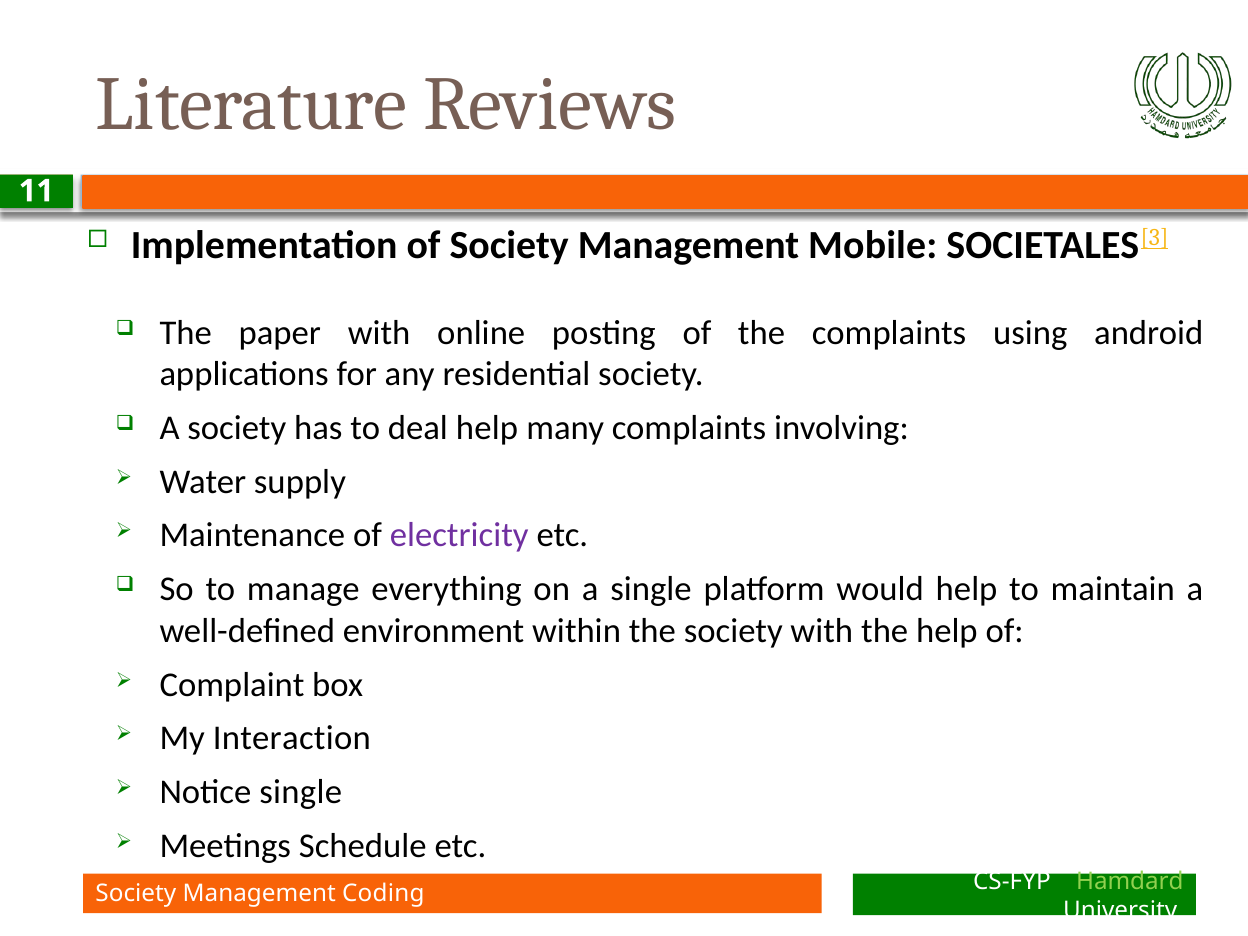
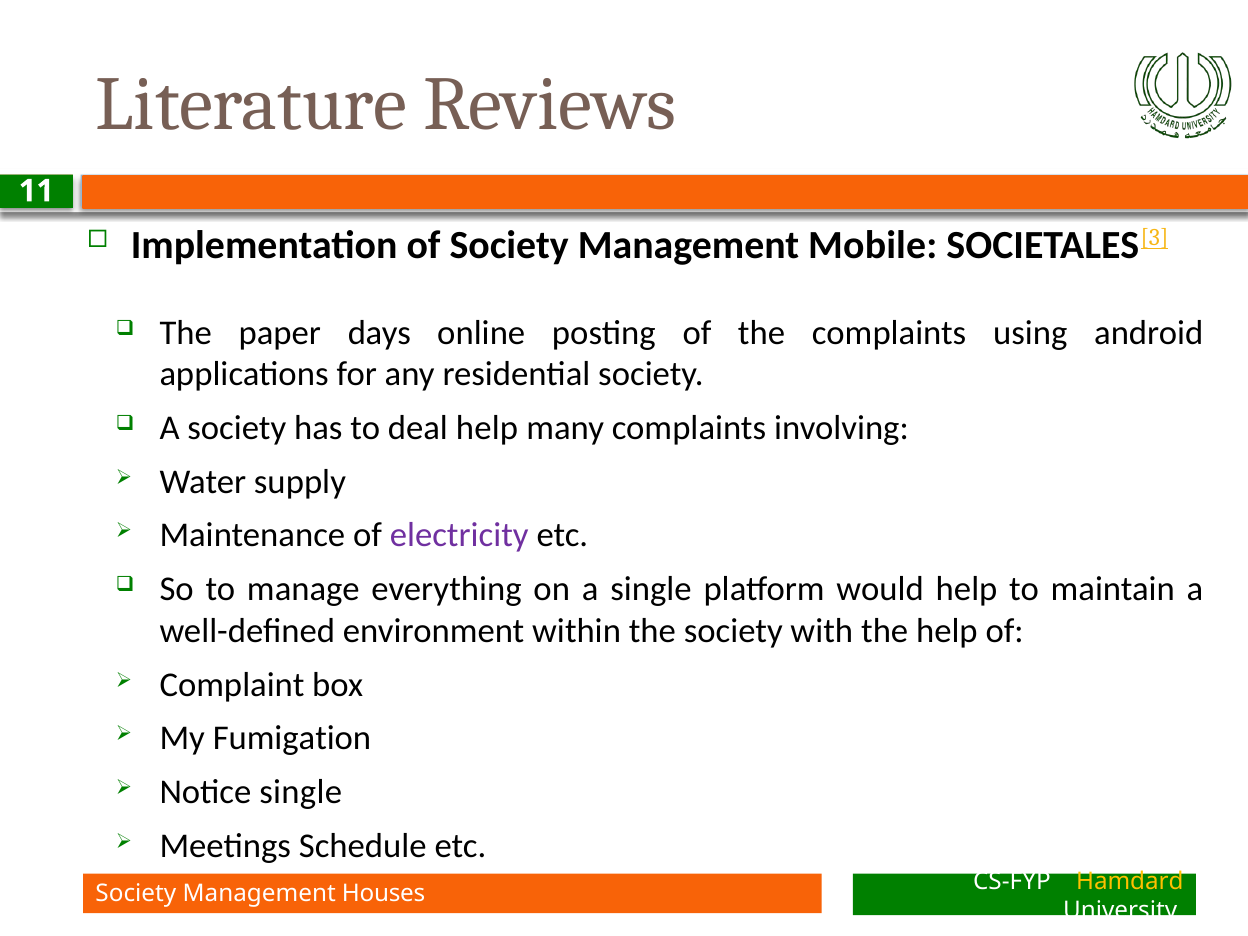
paper with: with -> days (379, 333)
Interaction: Interaction -> Fumigation (292, 738)
Hamdard colour: light green -> yellow (1130, 882)
Coding: Coding -> Houses (384, 893)
